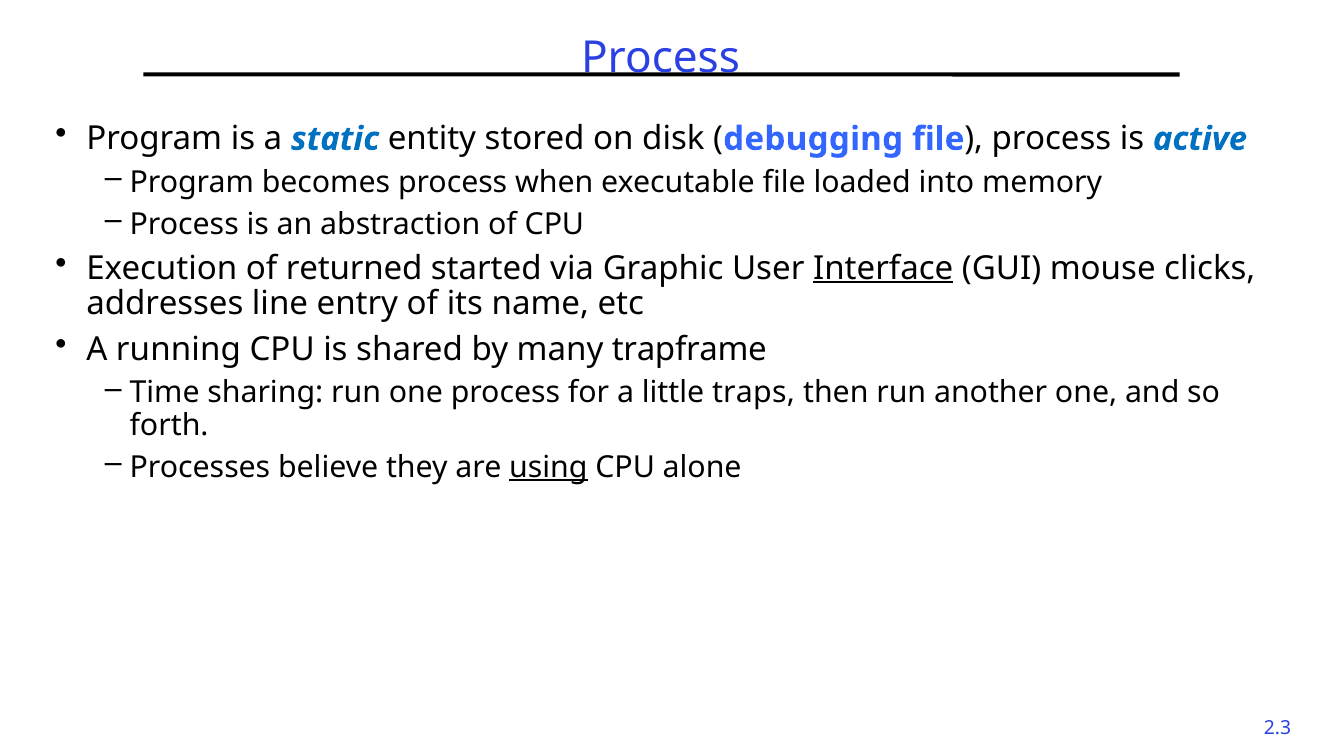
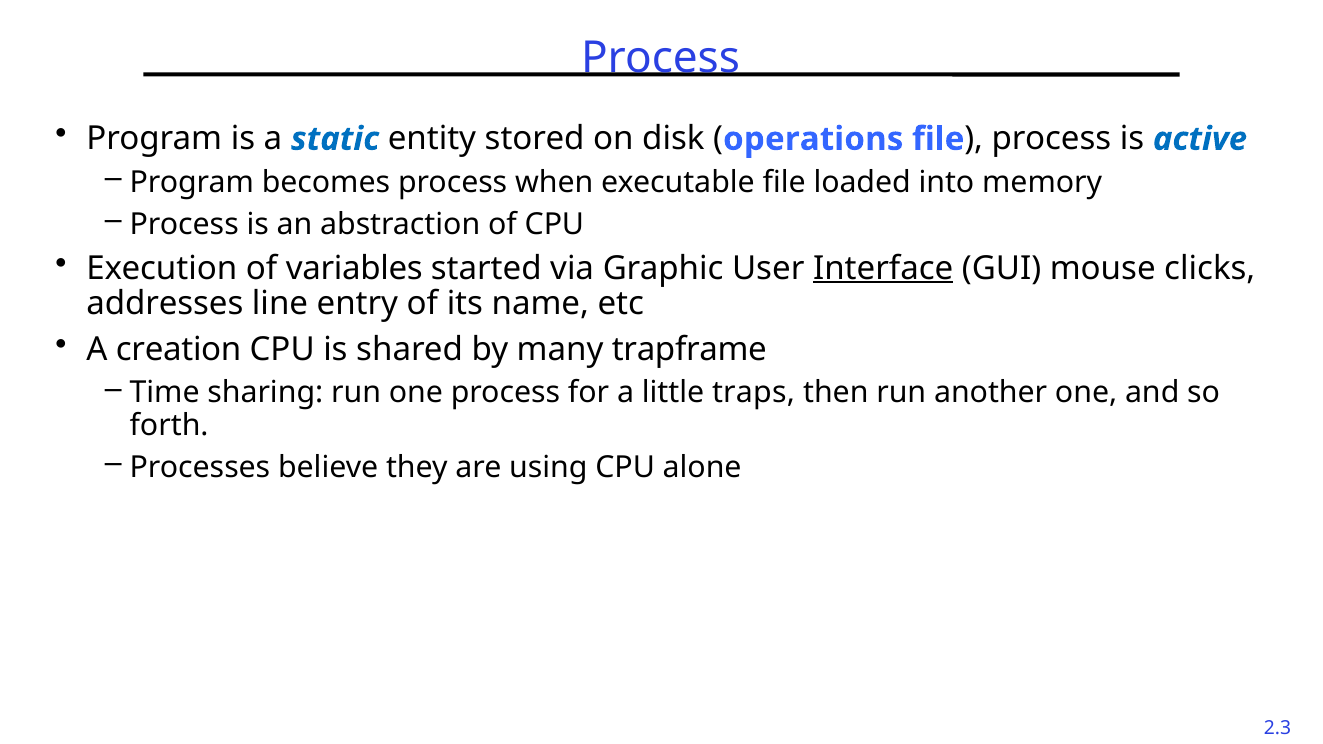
debugging: debugging -> operations (813, 139)
returned: returned -> variables (354, 268)
running: running -> creation (179, 350)
using underline: present -> none (548, 467)
